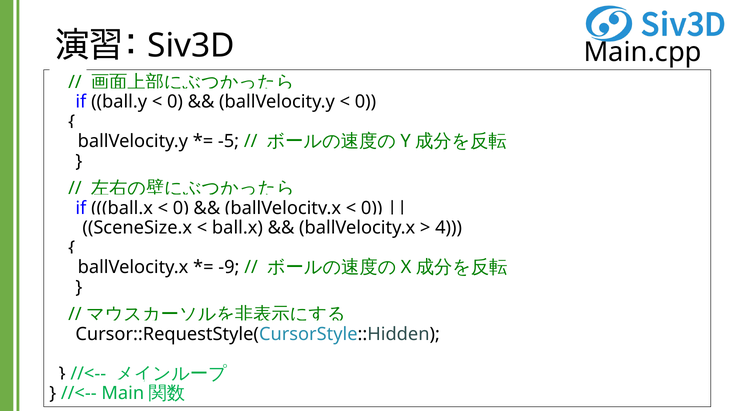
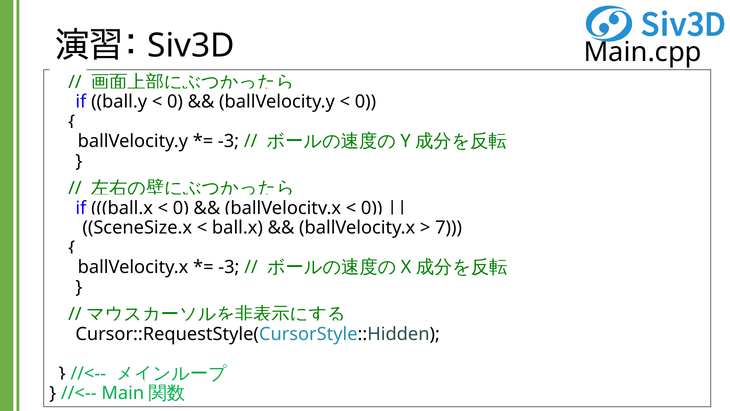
-5: -5 -> -3 (229, 141)
4: 4 -> 7 (449, 228)
-9: -9 -> -3 (229, 267)
